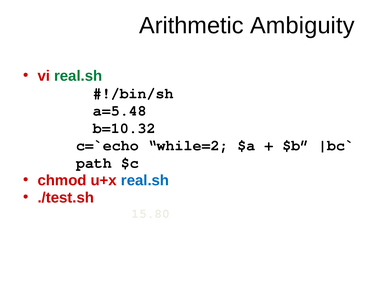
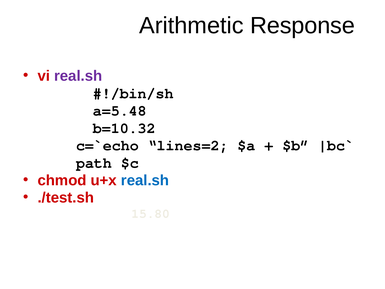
Ambiguity: Ambiguity -> Response (302, 26)
real.sh colour: green -> purple (78, 76)
while=2: while=2 -> lines=2 (188, 145)
